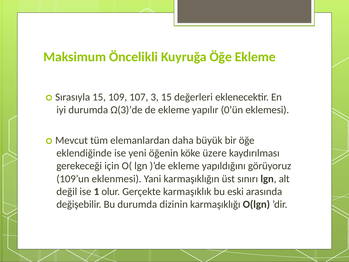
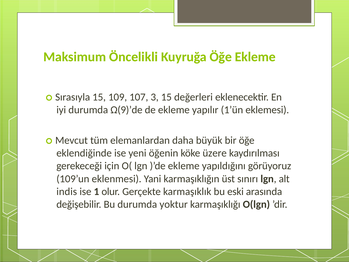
Ω(3)’de: Ω(3)’de -> Ω(9)’de (126, 110)
0’ün: 0’ün -> 1’ün (232, 110)
değil: değil -> indis (67, 191)
dizinin: dizinin -> yoktur (174, 204)
